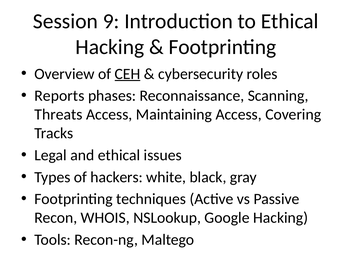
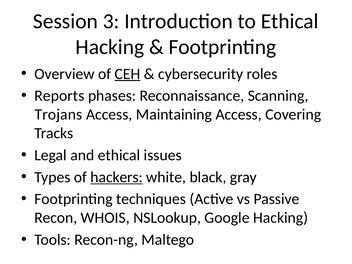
9: 9 -> 3 (111, 21)
Threats: Threats -> Trojans (58, 115)
hackers underline: none -> present (117, 177)
